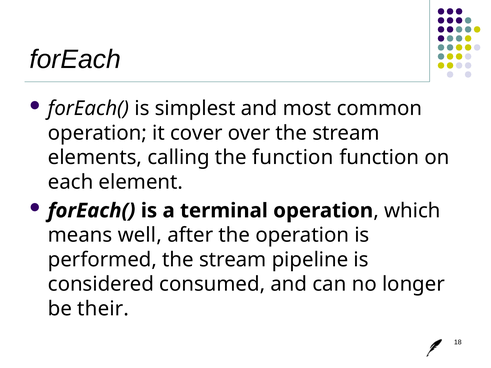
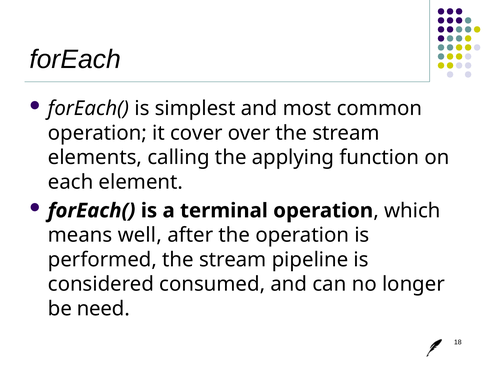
the function: function -> applying (293, 158)
their: their -> need (103, 309)
